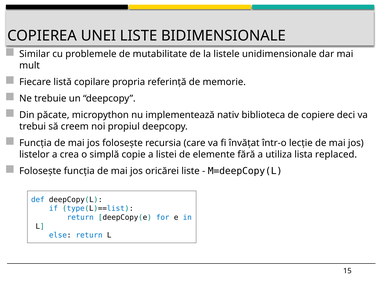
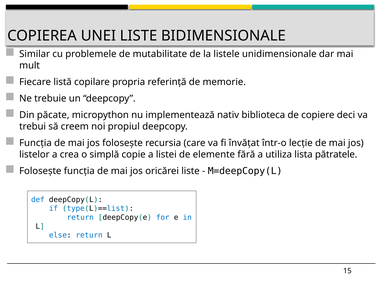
replaced: replaced -> pătratele (336, 154)
